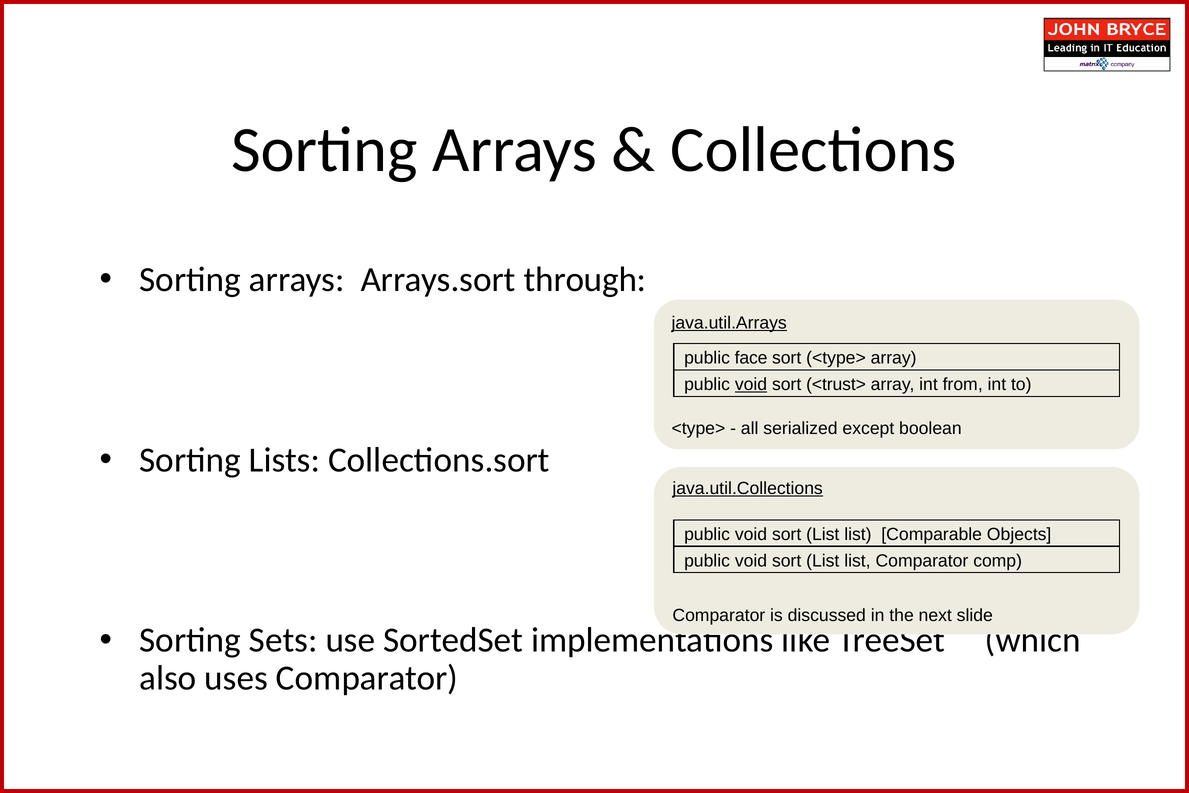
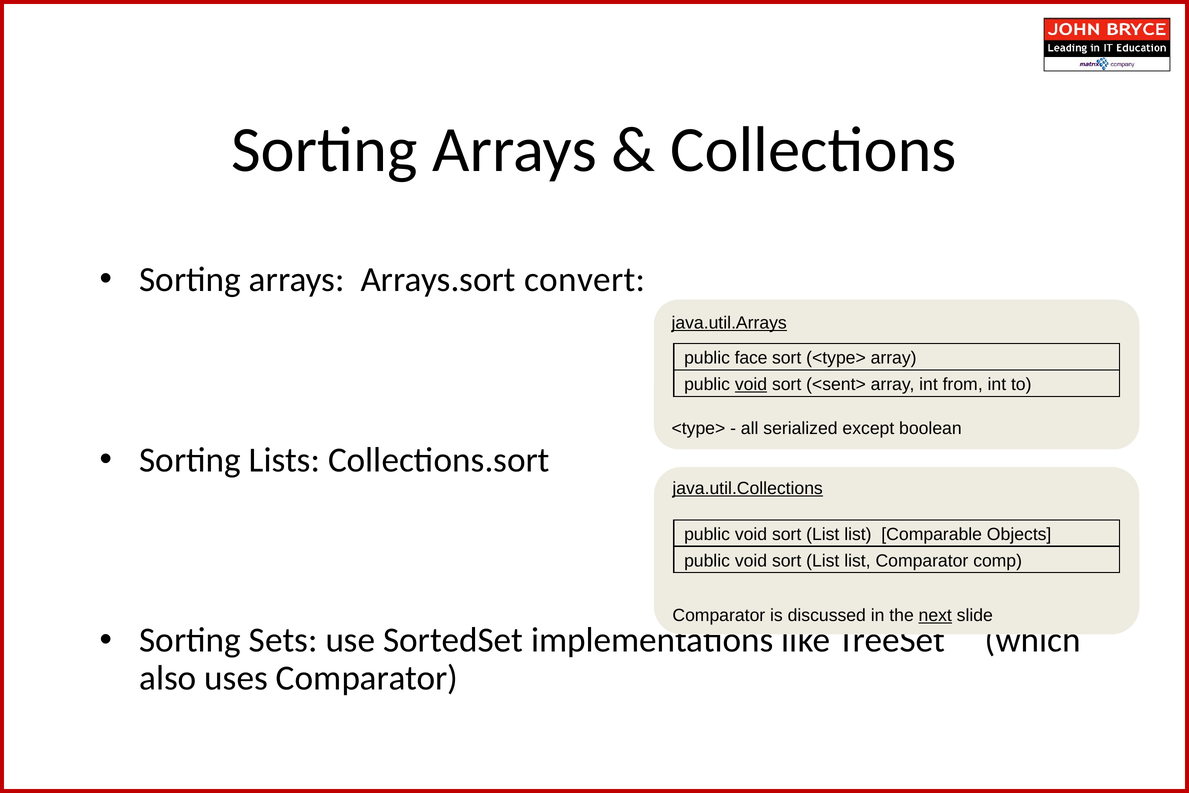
through: through -> convert (585, 280)
<trust>: <trust> -> <sent> (836, 384)
next underline: none -> present (935, 615)
